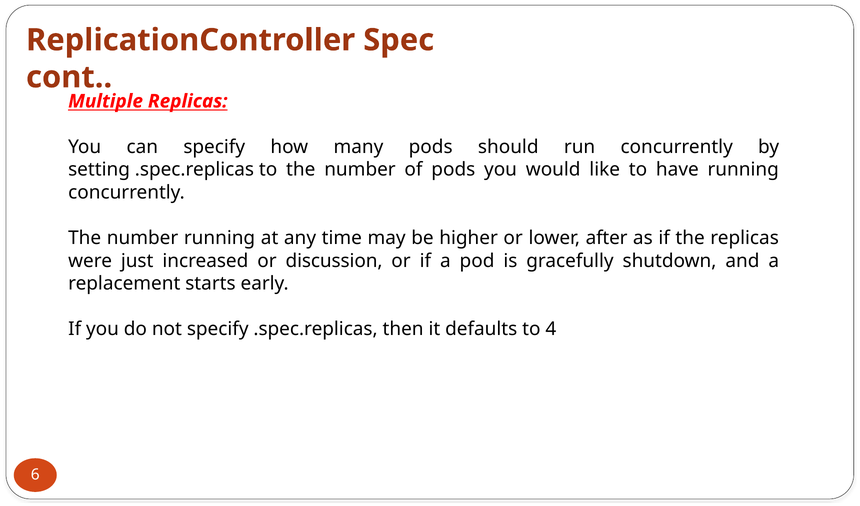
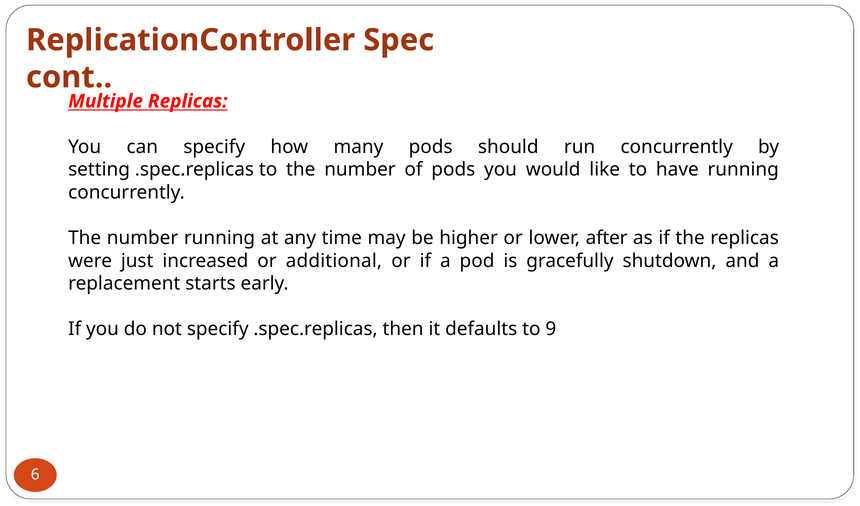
discussion: discussion -> additional (334, 261)
4: 4 -> 9 (551, 329)
